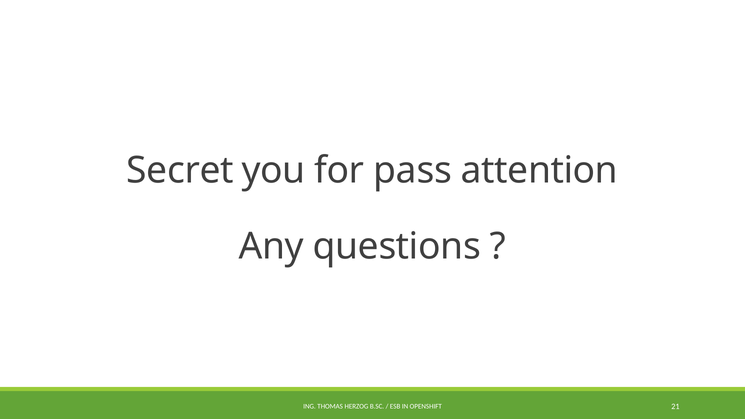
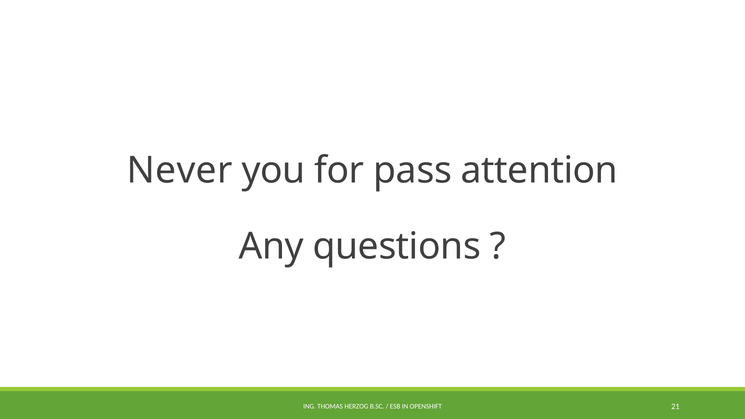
Secret: Secret -> Never (180, 171)
